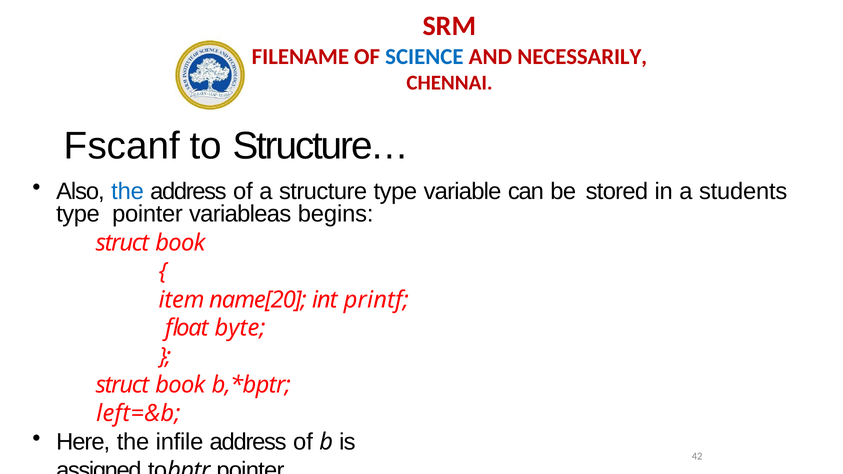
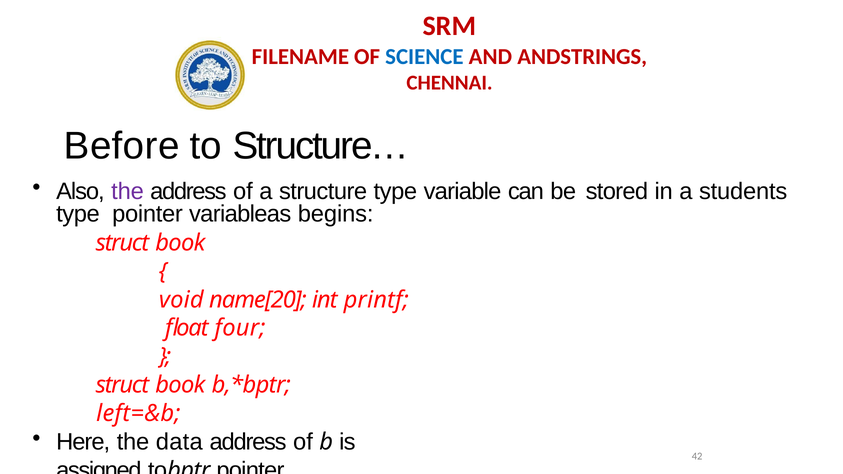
NECESSARILY: NECESSARILY -> ANDSTRINGS (582, 57)
Fscanf: Fscanf -> Before (122, 146)
the colour: blue -> purple (128, 191)
item: item -> void (181, 300)
byte: byte -> four (240, 328)
infile: infile -> data (179, 442)
